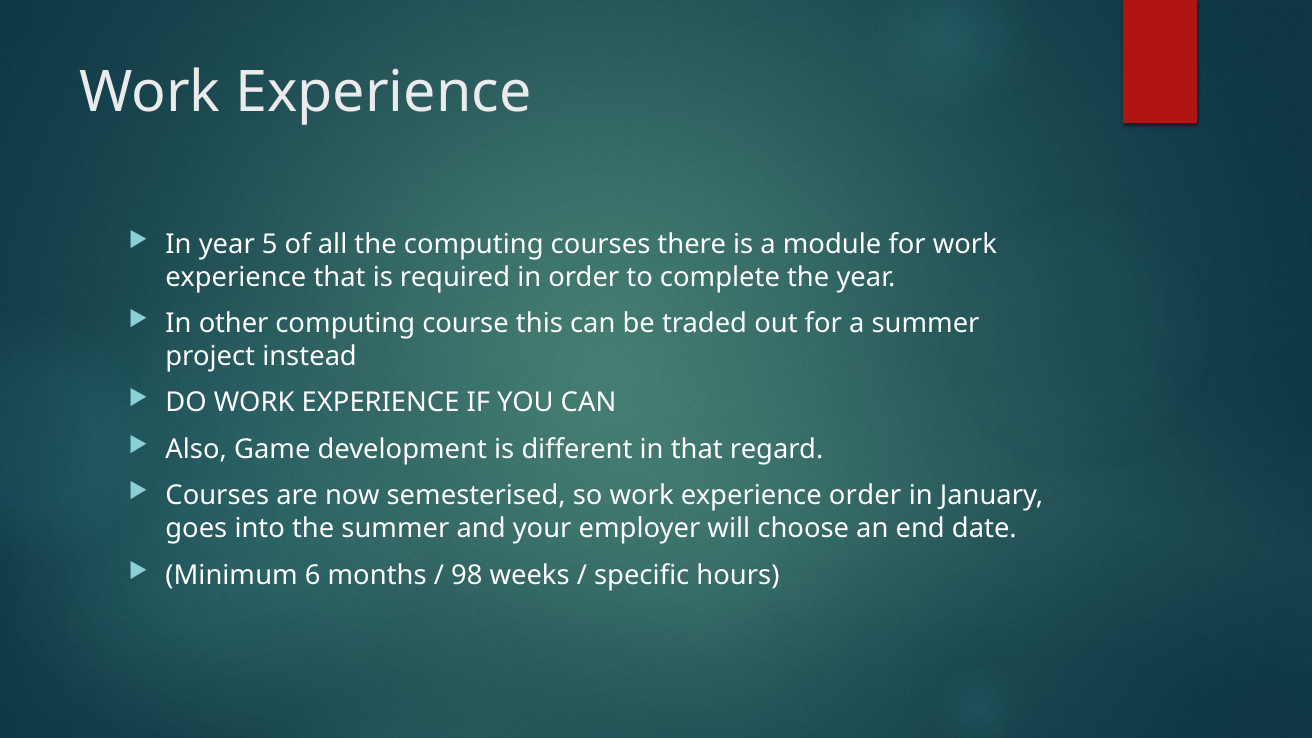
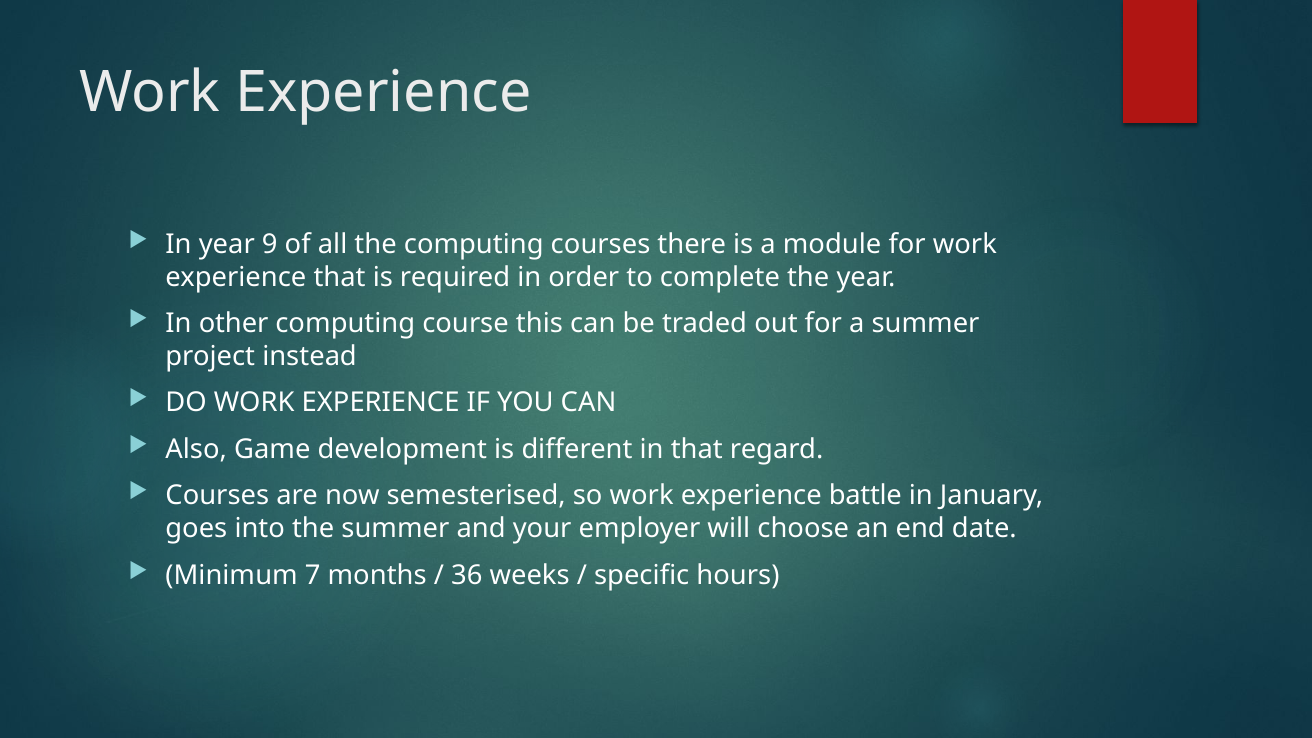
5: 5 -> 9 (270, 244)
experience order: order -> battle (865, 496)
6: 6 -> 7 (313, 575)
98: 98 -> 36 (467, 575)
